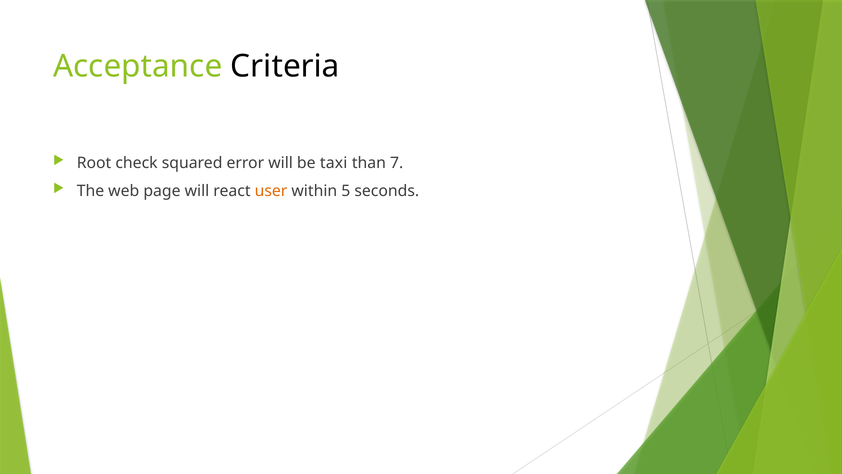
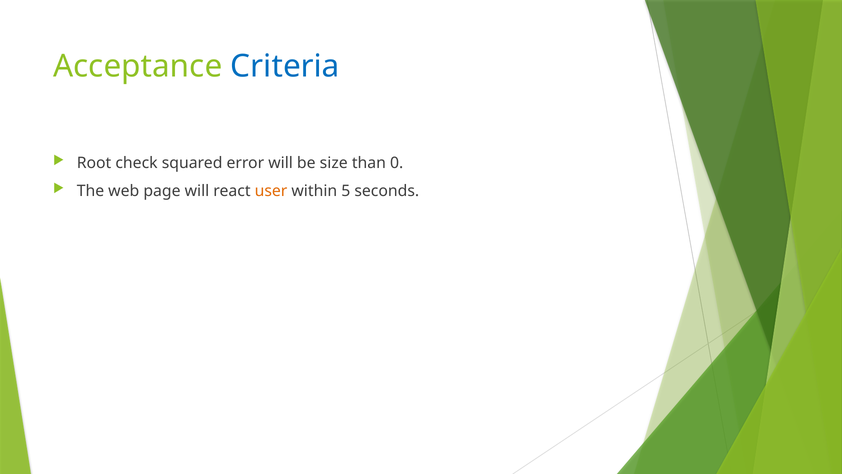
Criteria colour: black -> blue (285, 66)
taxi: taxi -> size (334, 163)
7: 7 -> 0 (397, 163)
